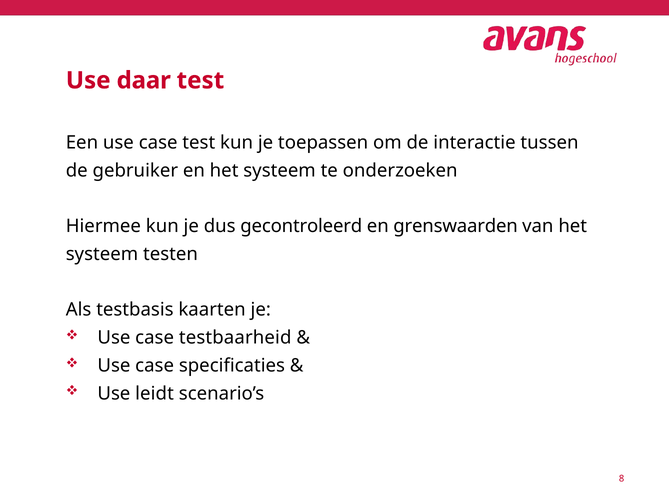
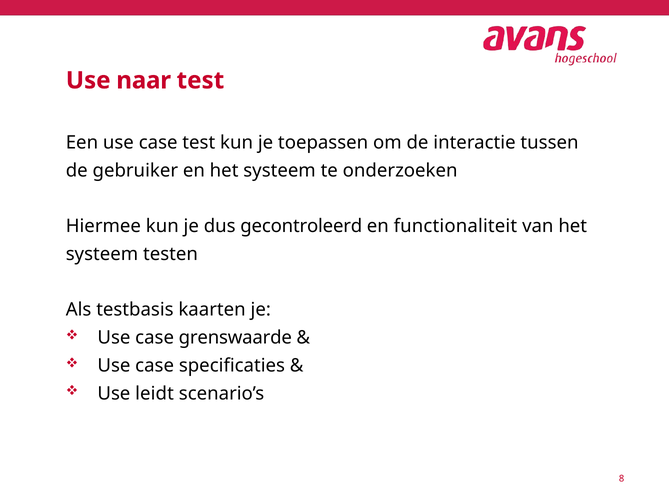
daar: daar -> naar (144, 80)
grenswaarden: grenswaarden -> functionaliteit (455, 226)
testbaarheid: testbaarheid -> grenswaarde (235, 338)
